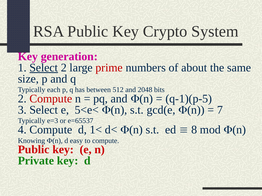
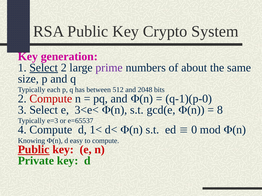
prime colour: red -> purple (109, 68)
q-1)(p-5: q-1)(p-5 -> q-1)(p-0 (189, 99)
5<e<: 5<e< -> 3<e< (87, 110)
7: 7 -> 8 (220, 110)
8: 8 -> 0 (194, 130)
Public underline: none -> present (34, 150)
